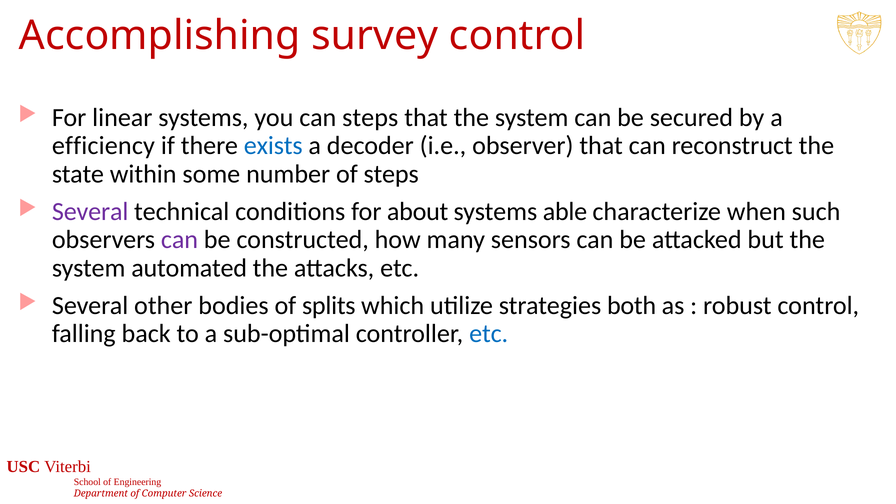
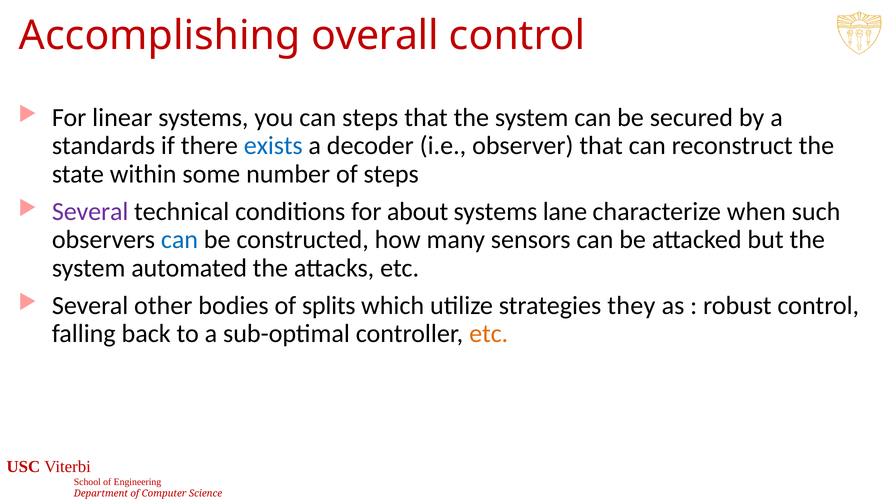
survey: survey -> overall (375, 36)
efficiency: efficiency -> standards (104, 146)
able: able -> lane (565, 211)
can colour: purple -> blue (179, 240)
both: both -> they (631, 305)
etc colour: blue -> orange (489, 334)
